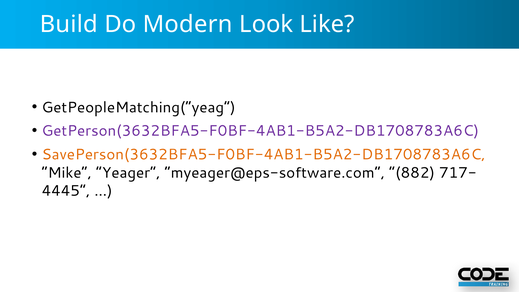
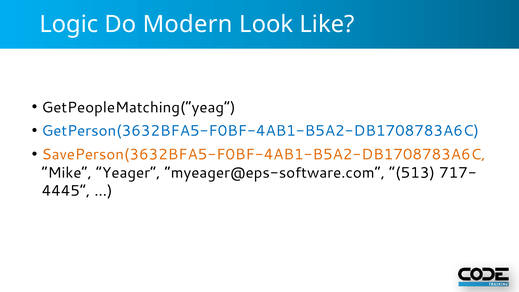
Build: Build -> Logic (69, 24)
GetPerson(3632BFA5-F0BF-4AB1-B5A2-DB1708783A6C colour: purple -> blue (260, 131)
882: 882 -> 513 (412, 173)
